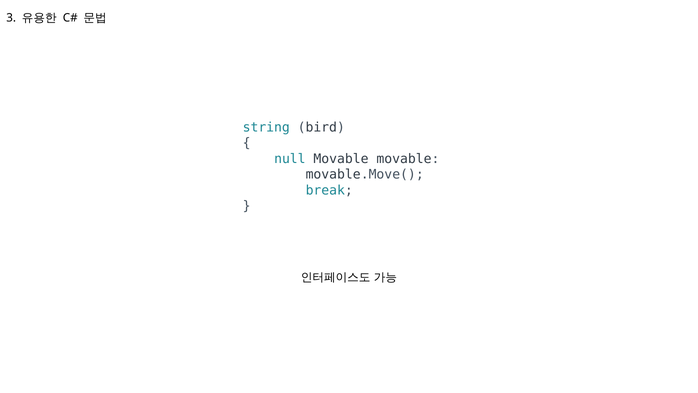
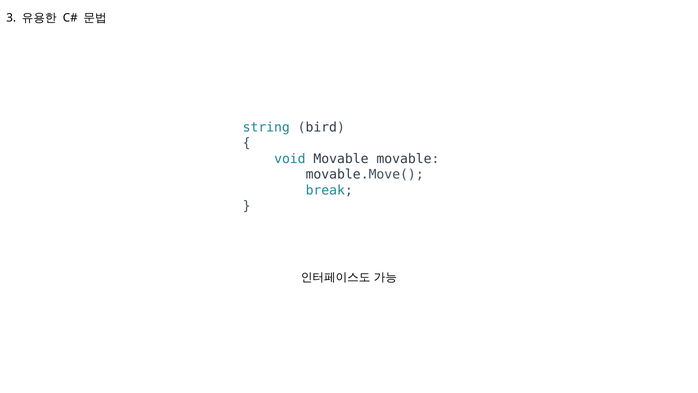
null: null -> void (290, 159)
